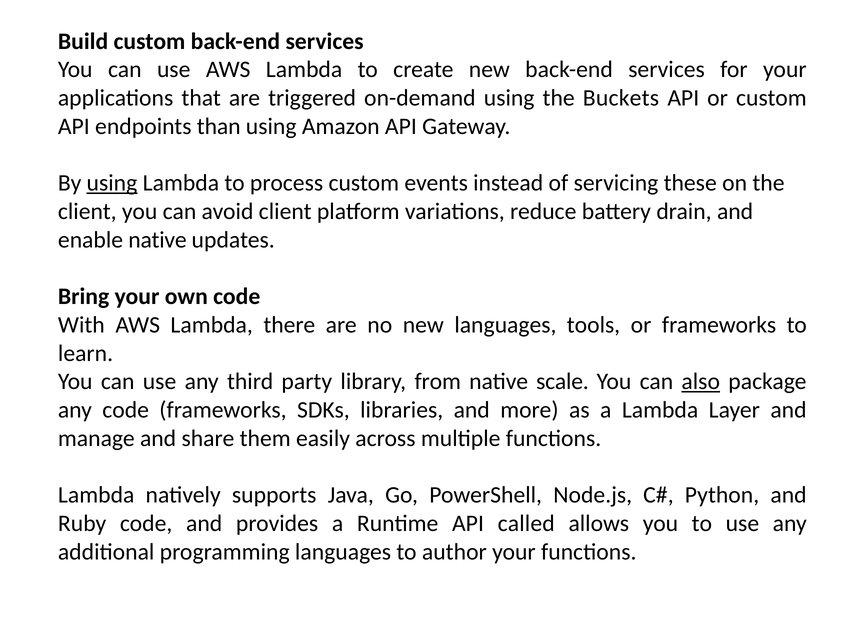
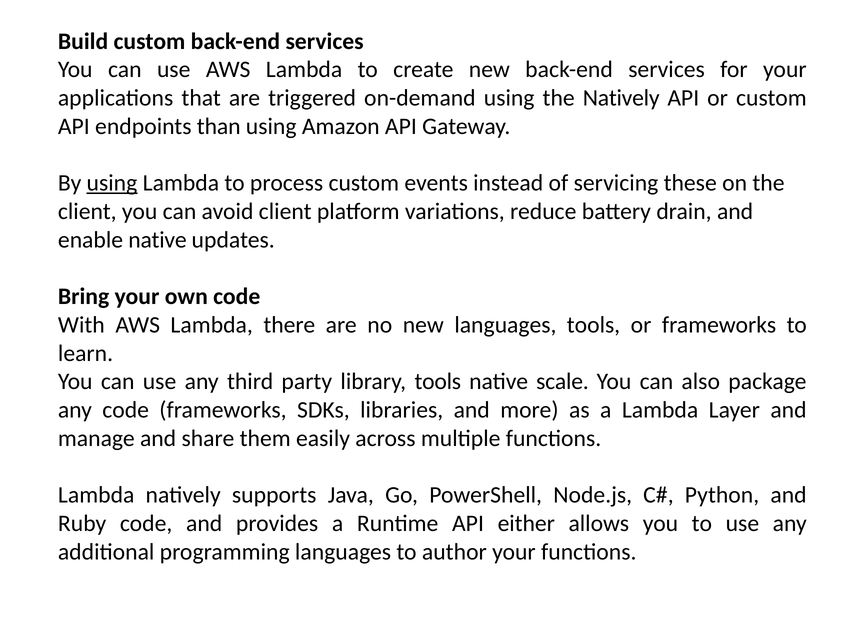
the Buckets: Buckets -> Natively (621, 98)
library from: from -> tools (438, 382)
also underline: present -> none (701, 382)
called: called -> either (526, 524)
